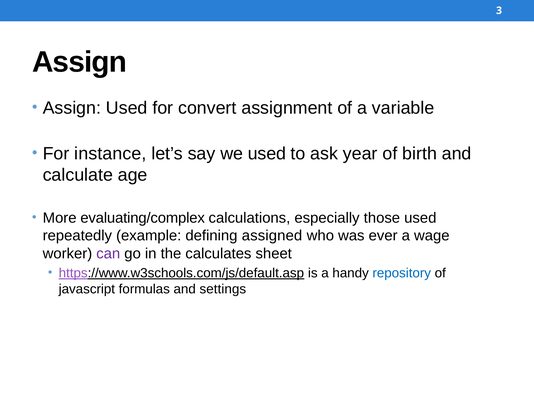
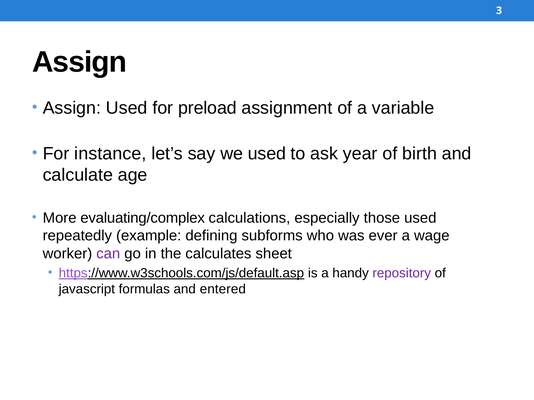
convert: convert -> preload (207, 108)
assigned: assigned -> subforms (272, 236)
repository colour: blue -> purple (402, 273)
settings: settings -> entered (223, 289)
